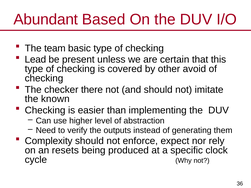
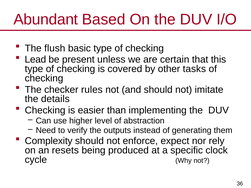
team: team -> flush (55, 48)
avoid: avoid -> tasks (194, 69)
there: there -> rules (92, 90)
known: known -> details (55, 99)
